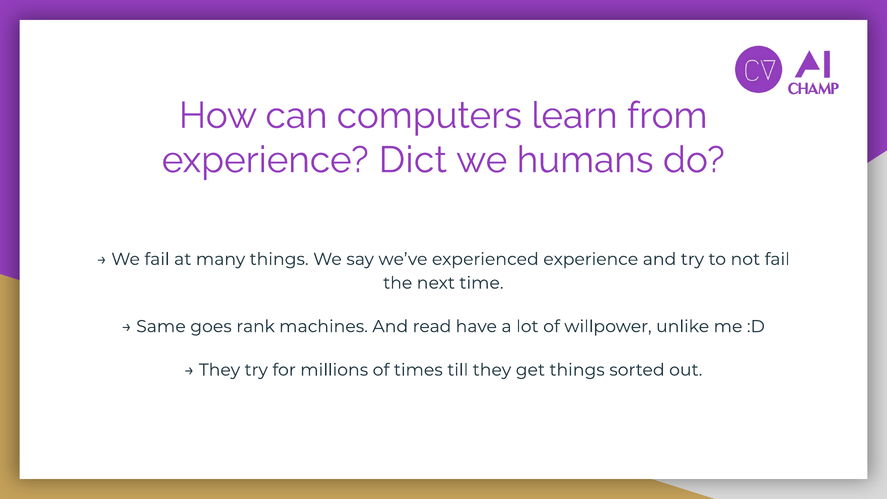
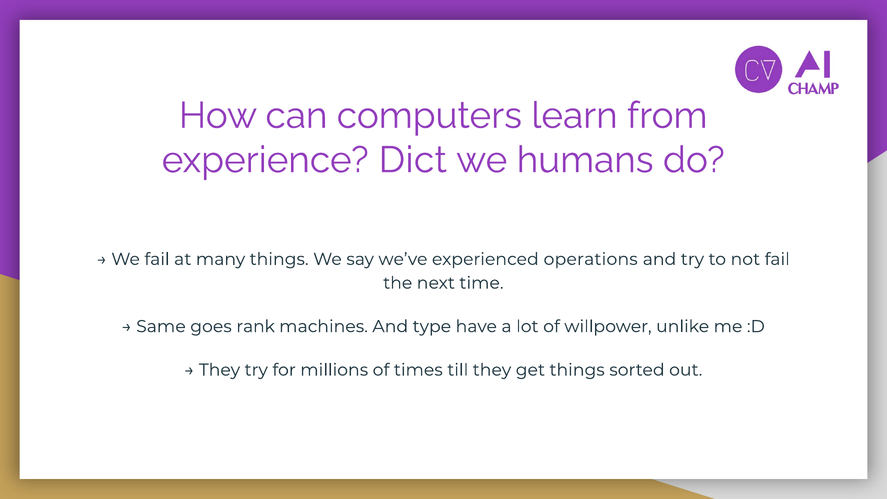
experienced experience: experience -> operations (591, 259)
read: read -> type (432, 326)
